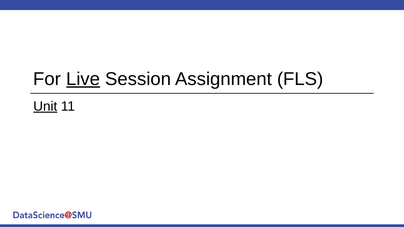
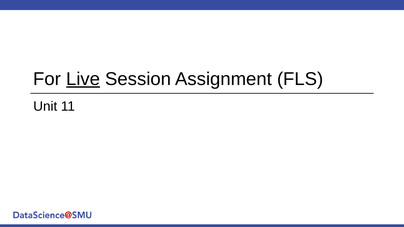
Unit underline: present -> none (45, 106)
